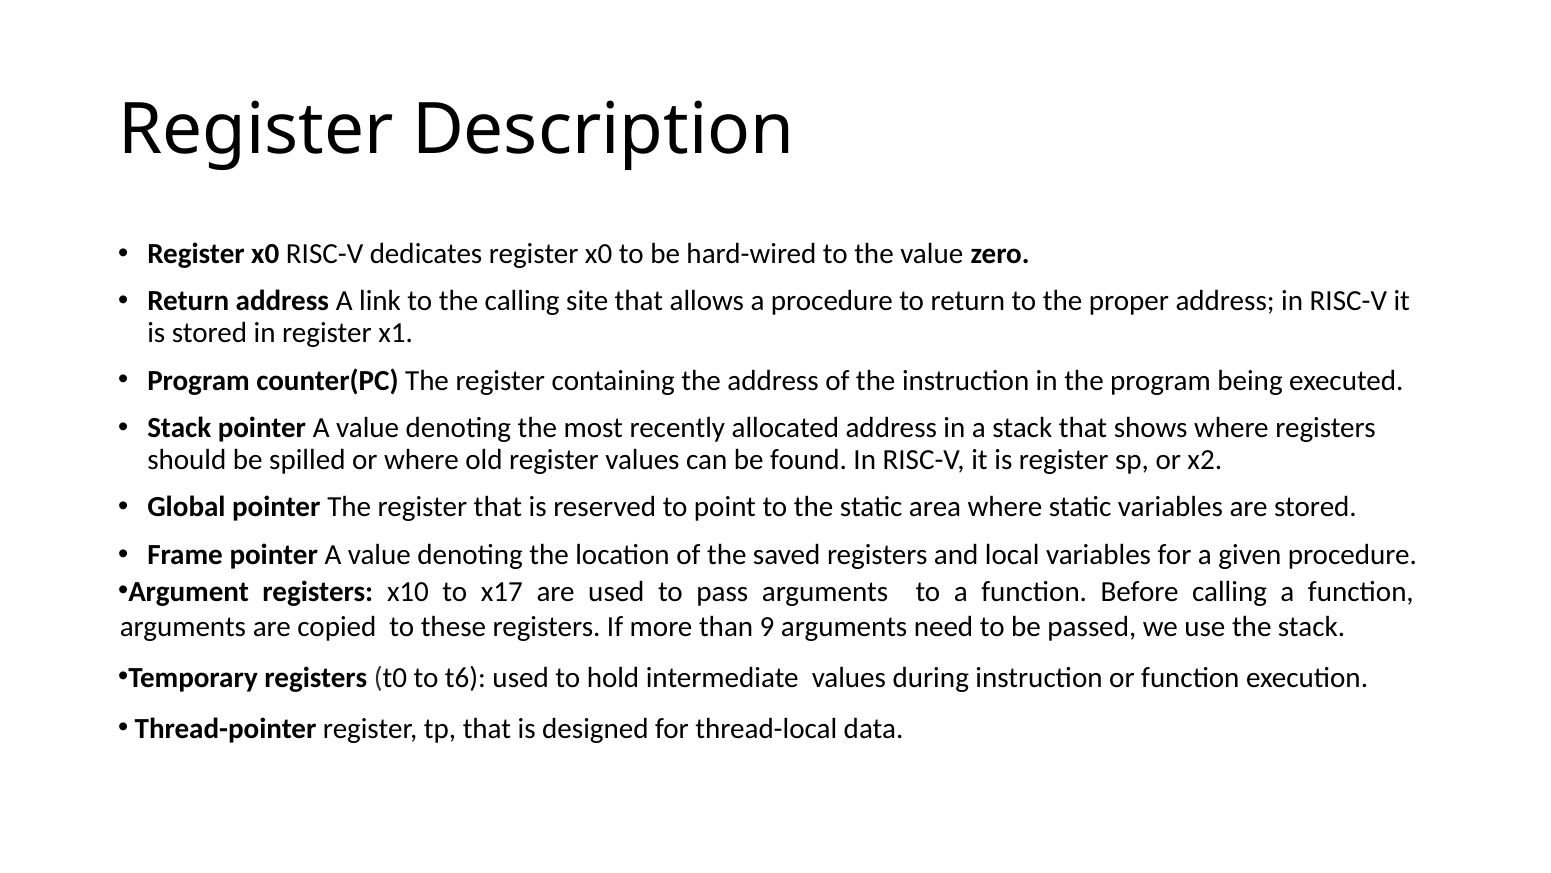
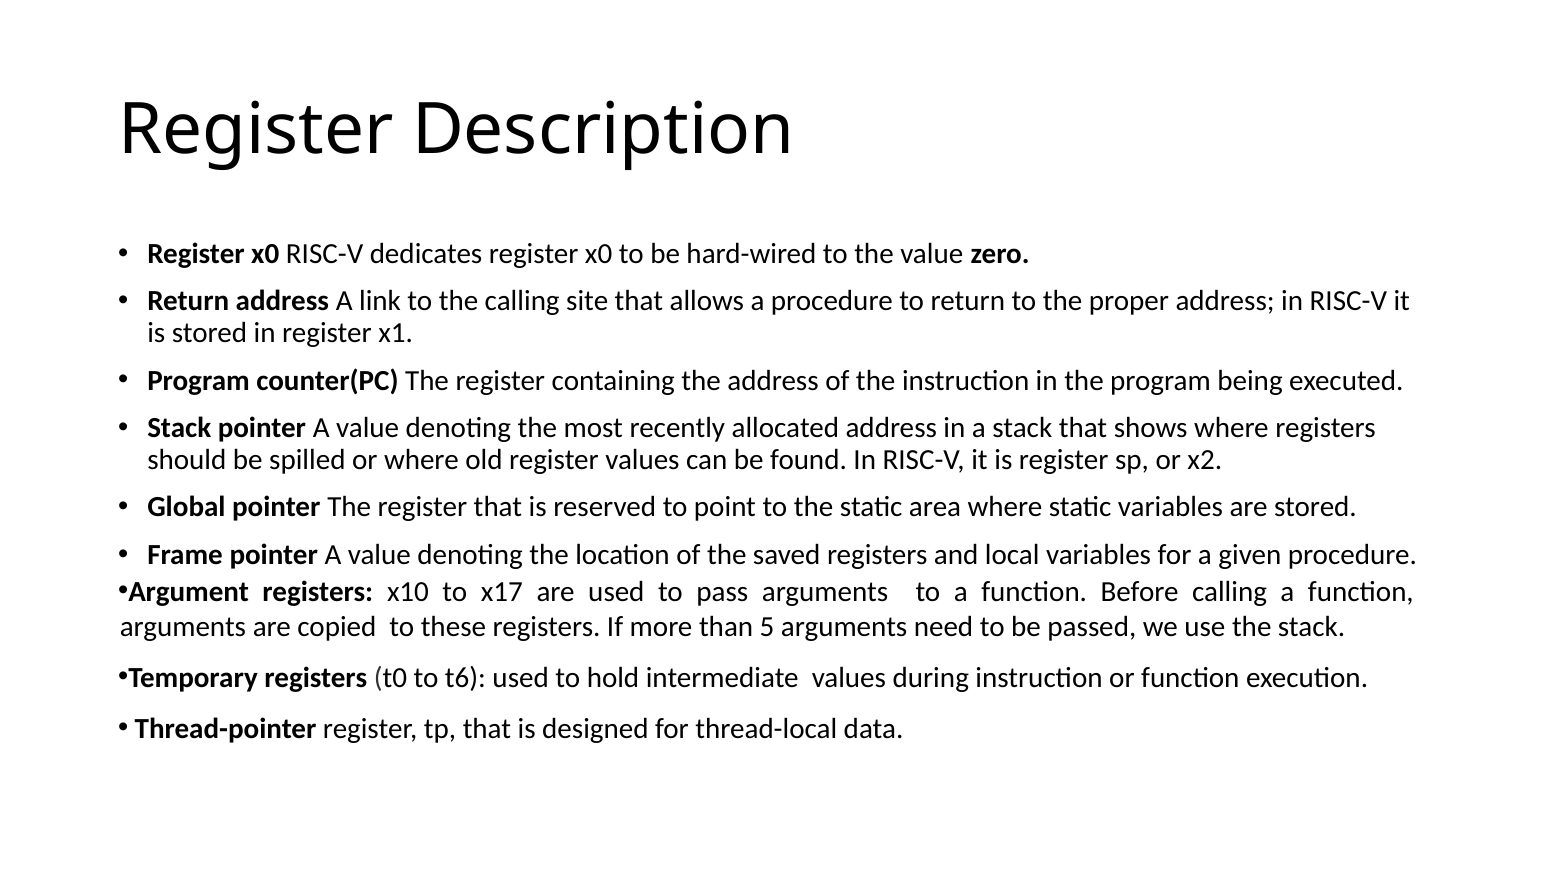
9: 9 -> 5 (767, 626)
